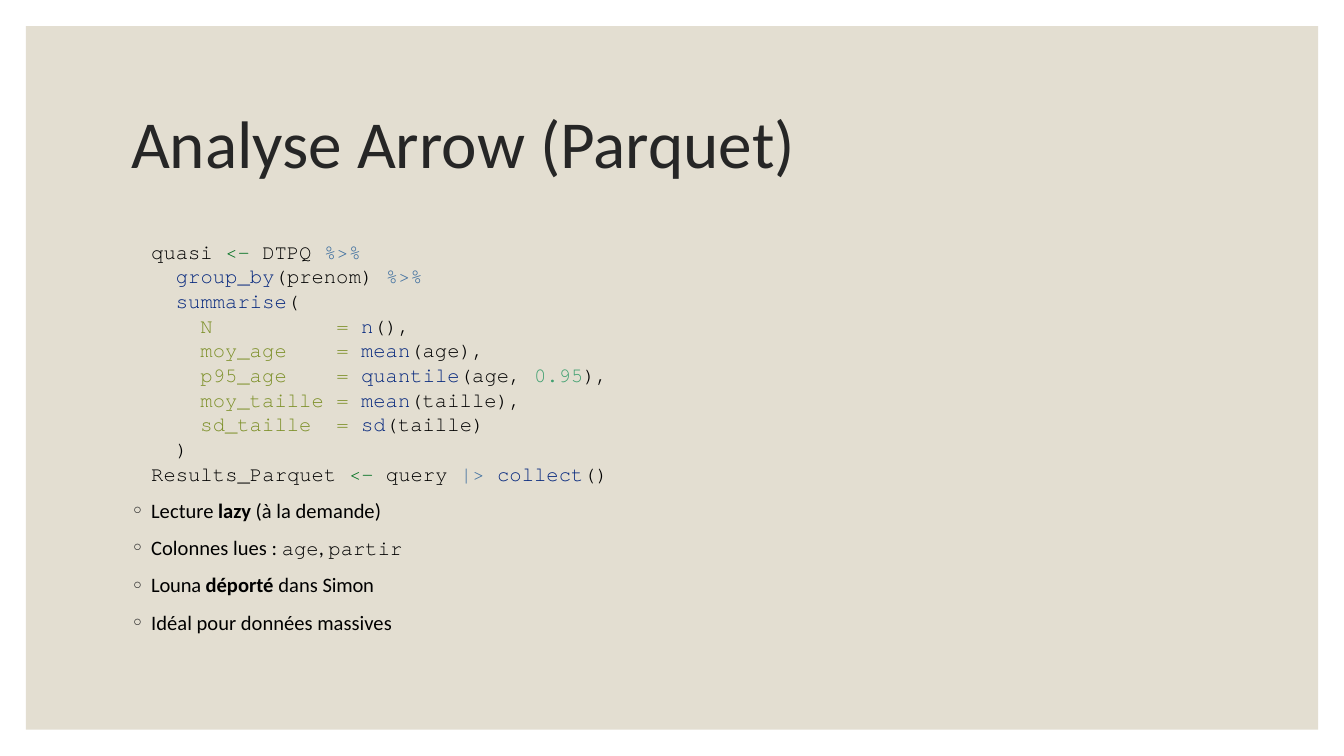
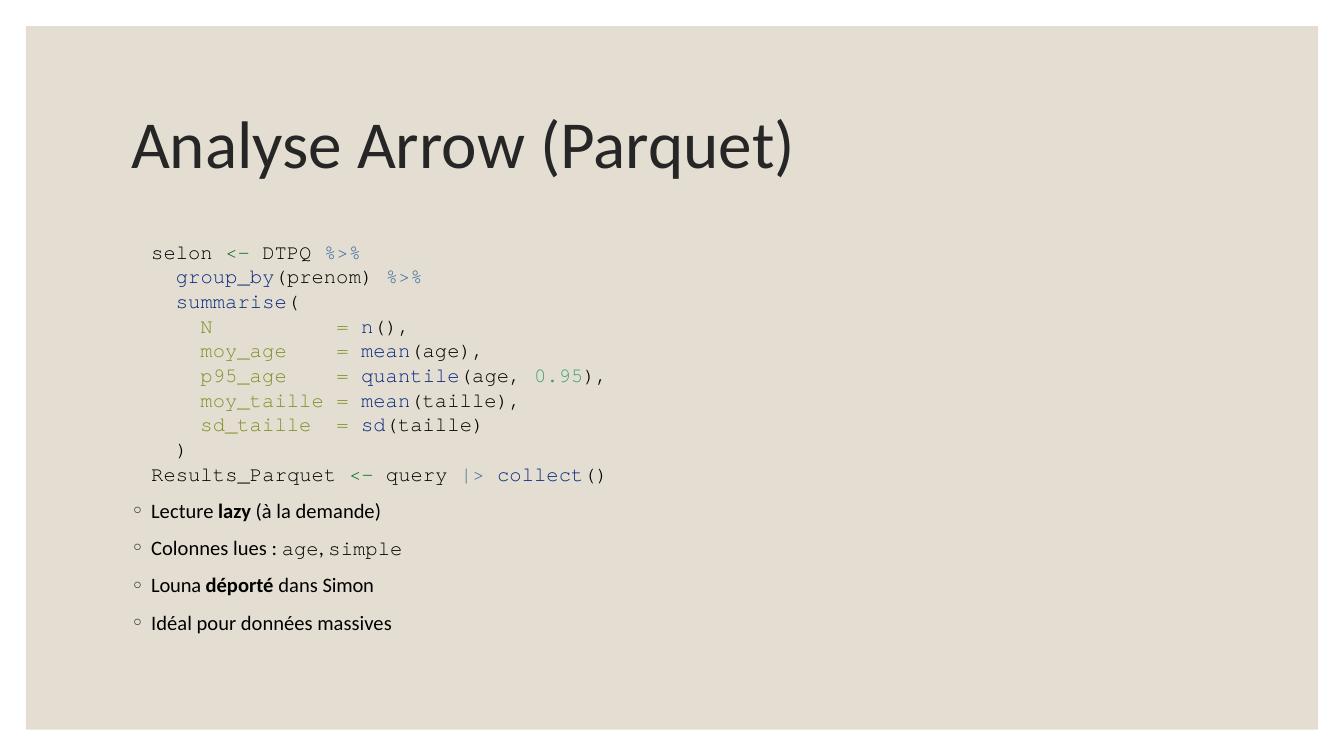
quasi: quasi -> selon (182, 252)
partir: partir -> simple (365, 549)
